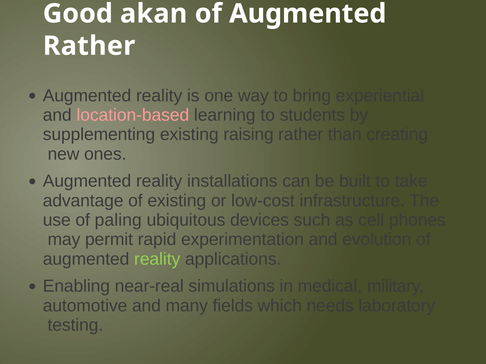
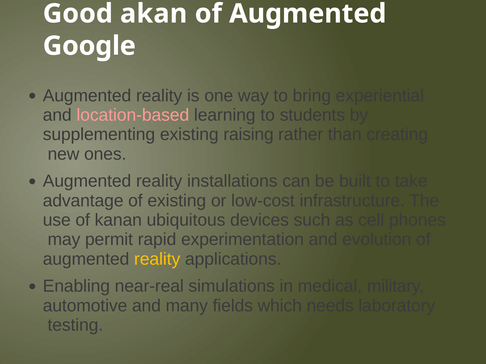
Rather: Rather -> Google (89, 46)
paling: paling -> kanan (118, 220)
reality colour: light green -> yellow (157, 259)
